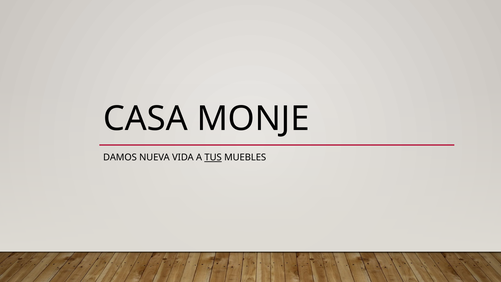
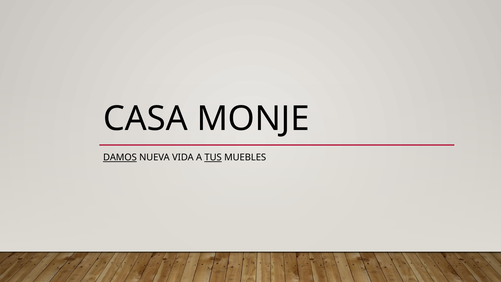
DAMOS underline: none -> present (120, 157)
